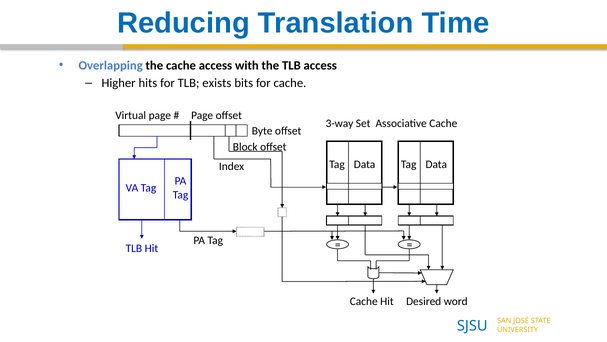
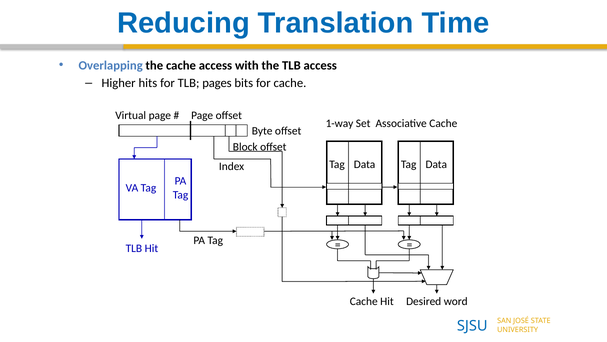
exists: exists -> pages (217, 83)
3-way: 3-way -> 1-way (339, 123)
